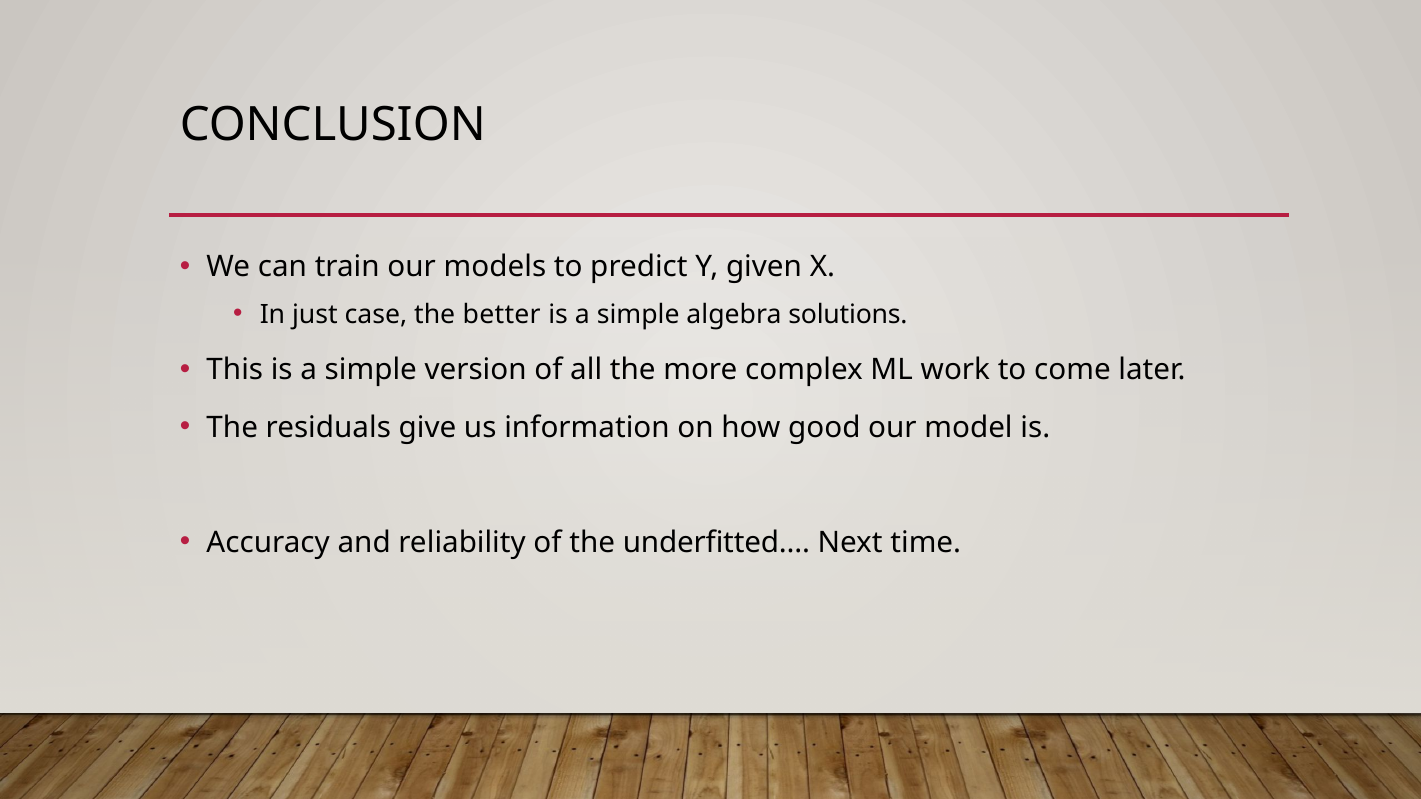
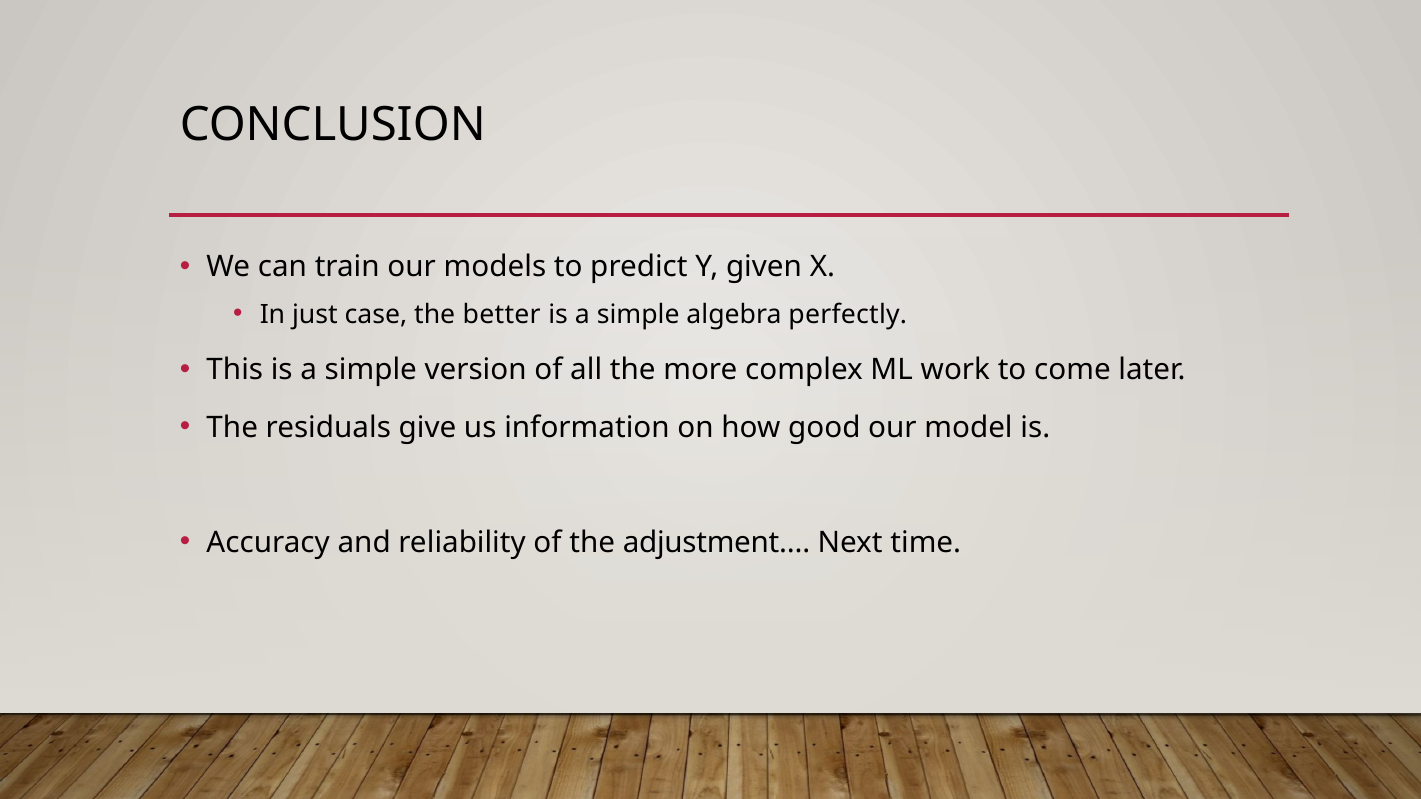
solutions: solutions -> perfectly (848, 314)
underfitted…: underfitted… -> adjustment… (717, 543)
